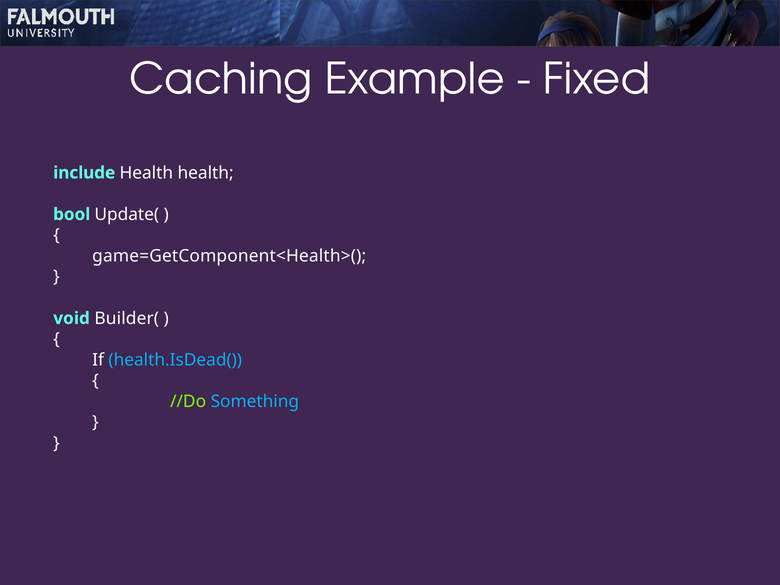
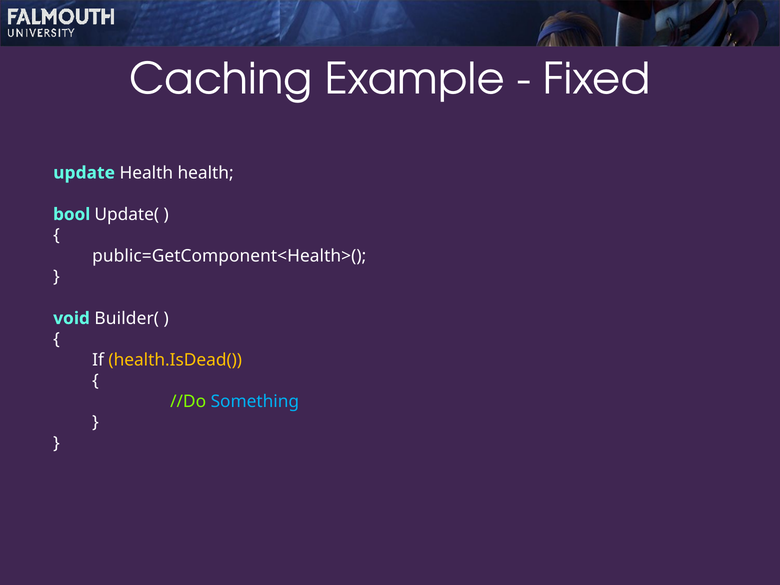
include: include -> update (84, 173)
game=GetComponent<Health>(: game=GetComponent<Health>( -> public=GetComponent<Health>( (229, 256)
health.IsDead( colour: light blue -> yellow (175, 360)
